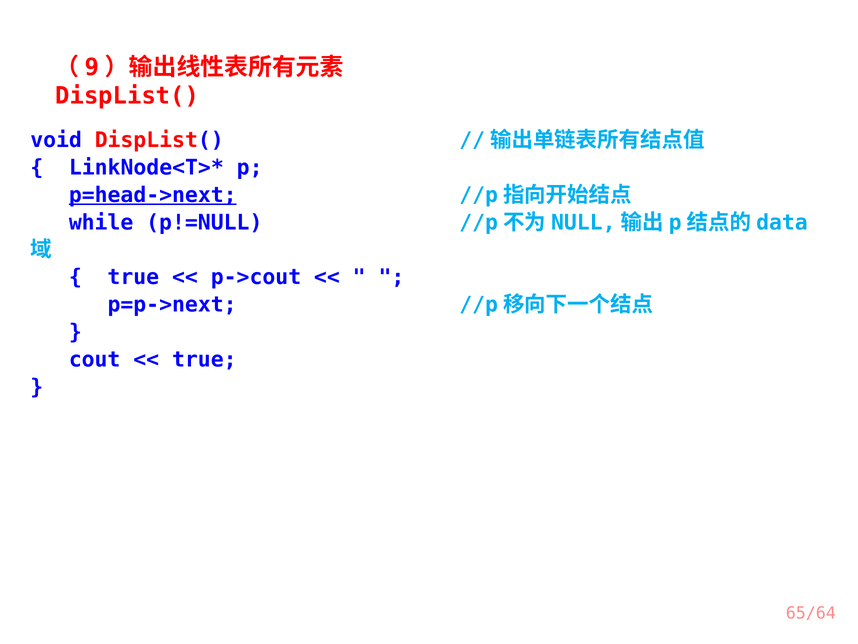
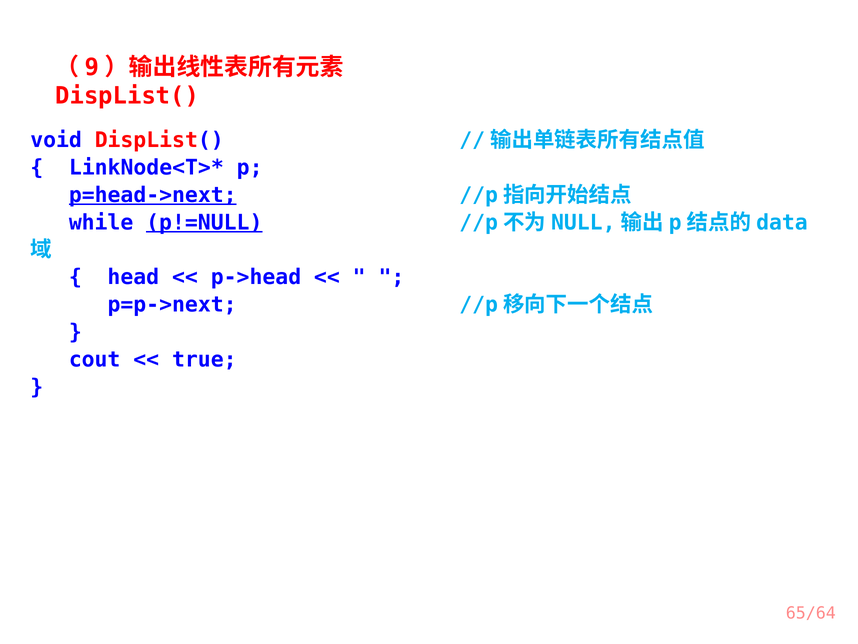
p!=NULL underline: none -> present (204, 222)
true: true -> head (133, 277)
p->cout: p->cout -> p->head (256, 277)
